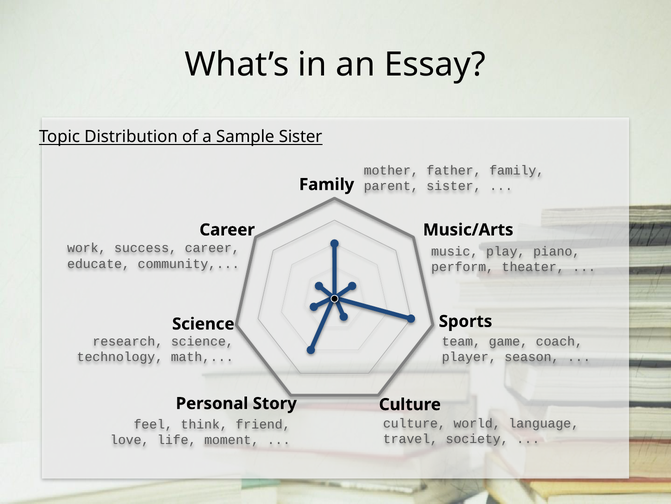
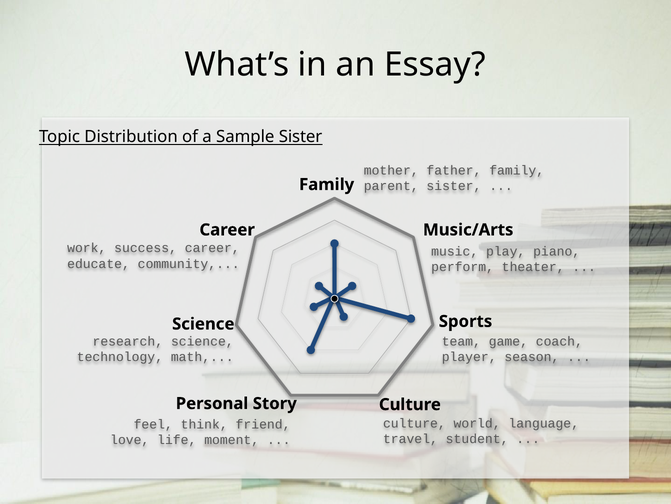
society: society -> student (477, 438)
